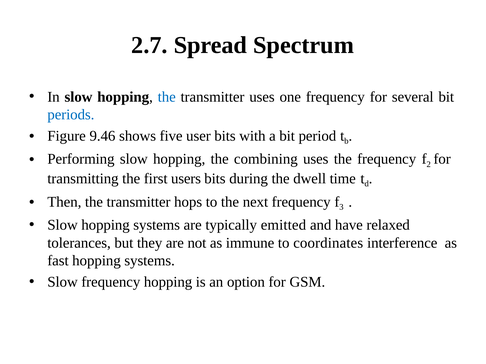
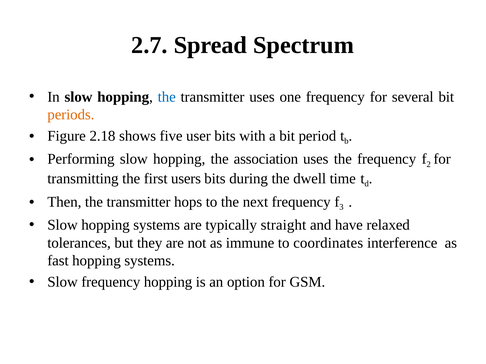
periods colour: blue -> orange (71, 115)
9.46: 9.46 -> 2.18 (102, 136)
combining: combining -> association (266, 159)
emitted: emitted -> straight (283, 225)
